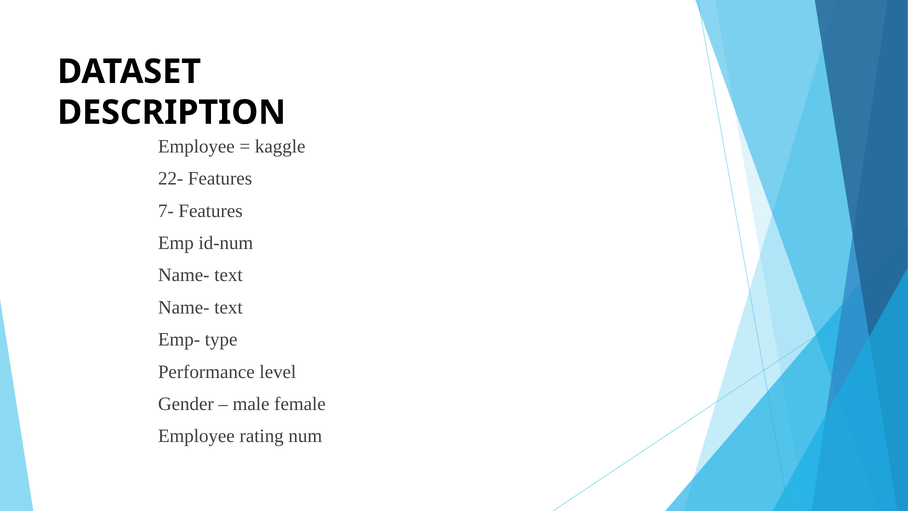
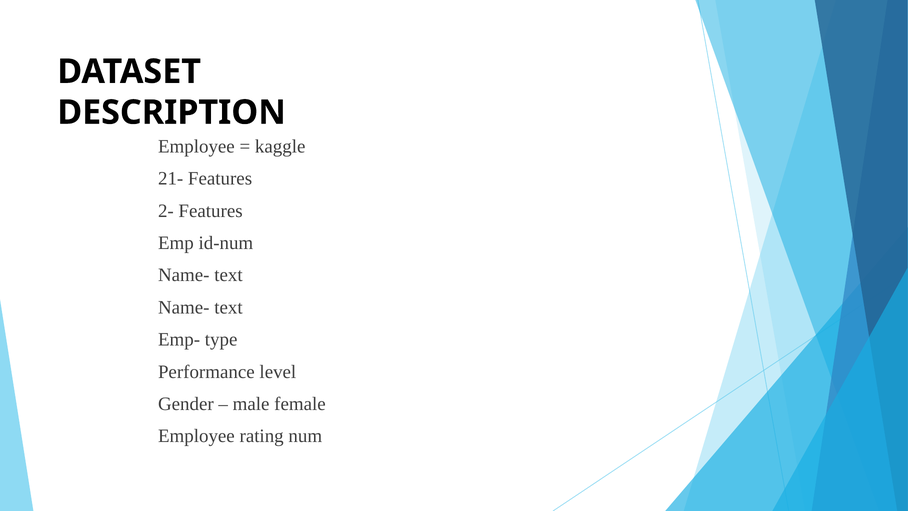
22-: 22- -> 21- (171, 179)
7-: 7- -> 2- (166, 211)
